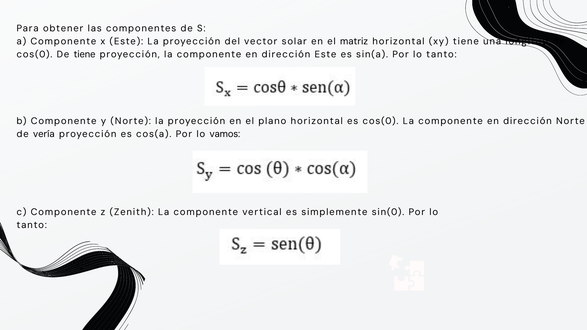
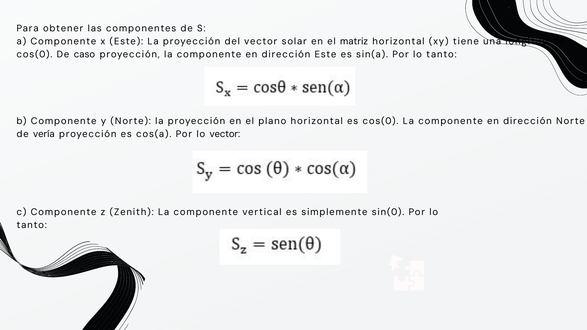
De tiene: tiene -> caso (84, 55)
lo vamos: vamos -> vector (225, 134)
